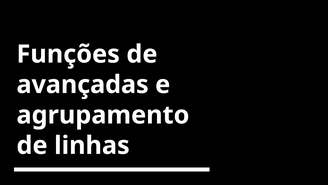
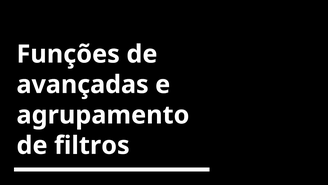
linhas: linhas -> filtros (92, 145)
